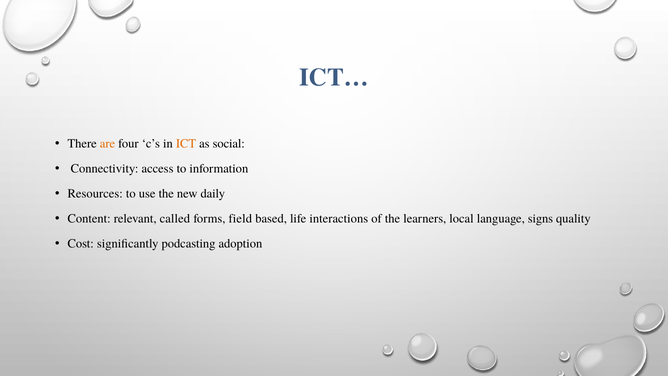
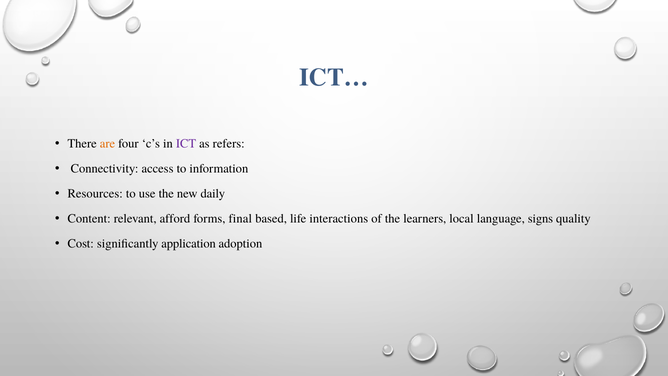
ICT colour: orange -> purple (186, 144)
social: social -> refers (229, 144)
called: called -> afford (175, 219)
field: field -> final (240, 219)
podcasting: podcasting -> application (189, 244)
